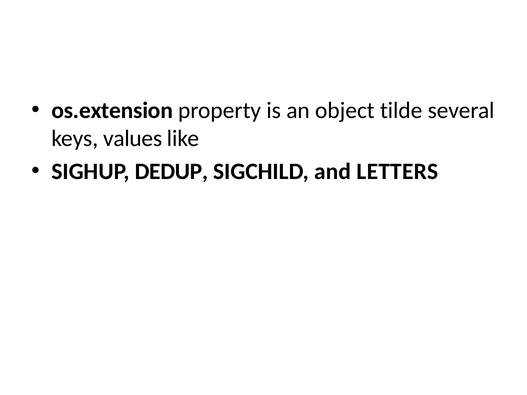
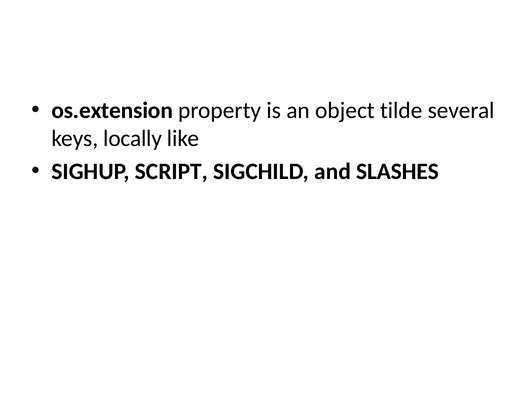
values: values -> locally (133, 139)
DEDUP: DEDUP -> SCRIPT (171, 171)
LETTERS: LETTERS -> SLASHES (398, 171)
